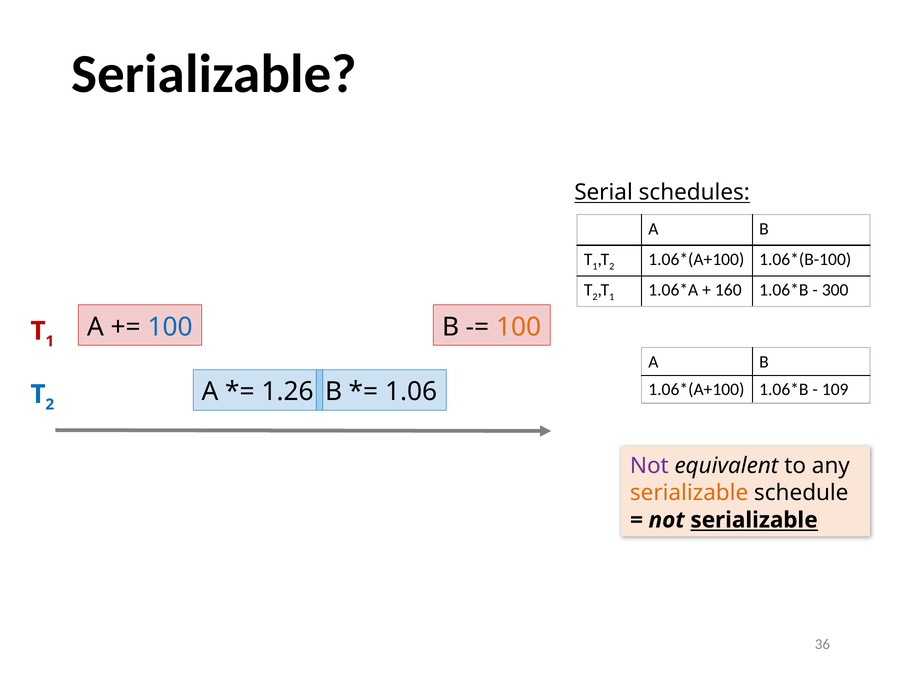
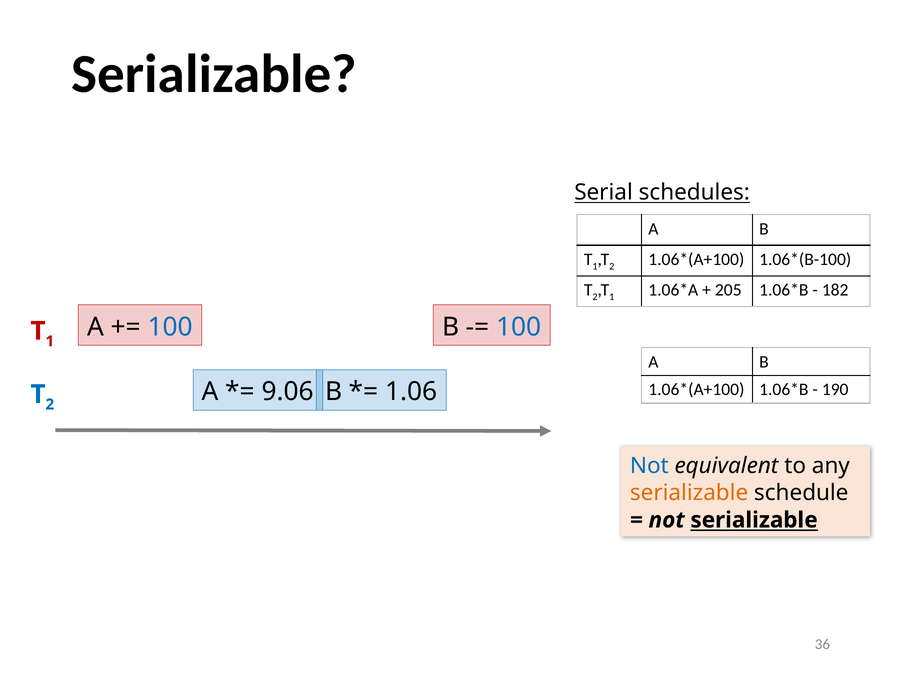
160: 160 -> 205 (728, 290)
300: 300 -> 182 (835, 290)
100 colour: orange -> blue (519, 327)
109: 109 -> 190 (835, 390)
1.26: 1.26 -> 9.06 (288, 392)
Not colour: purple -> blue (649, 467)
